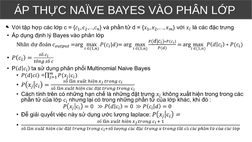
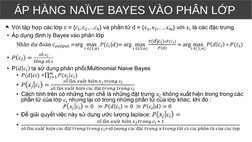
THỰC: THỰC -> HÀNG (50, 10)
